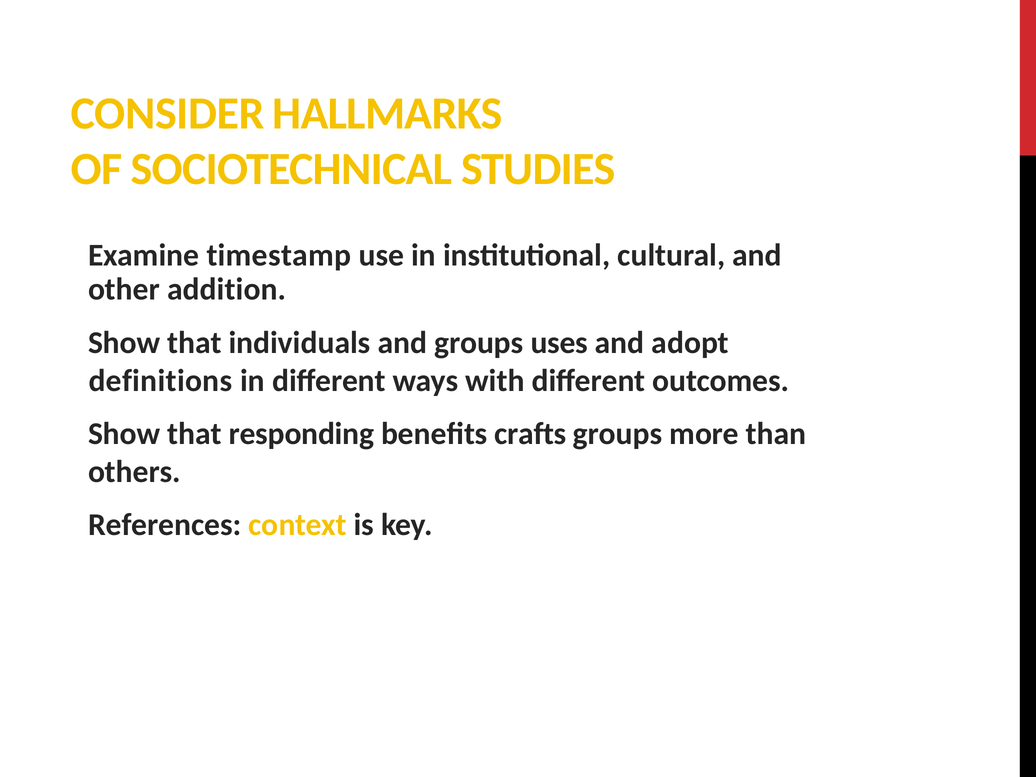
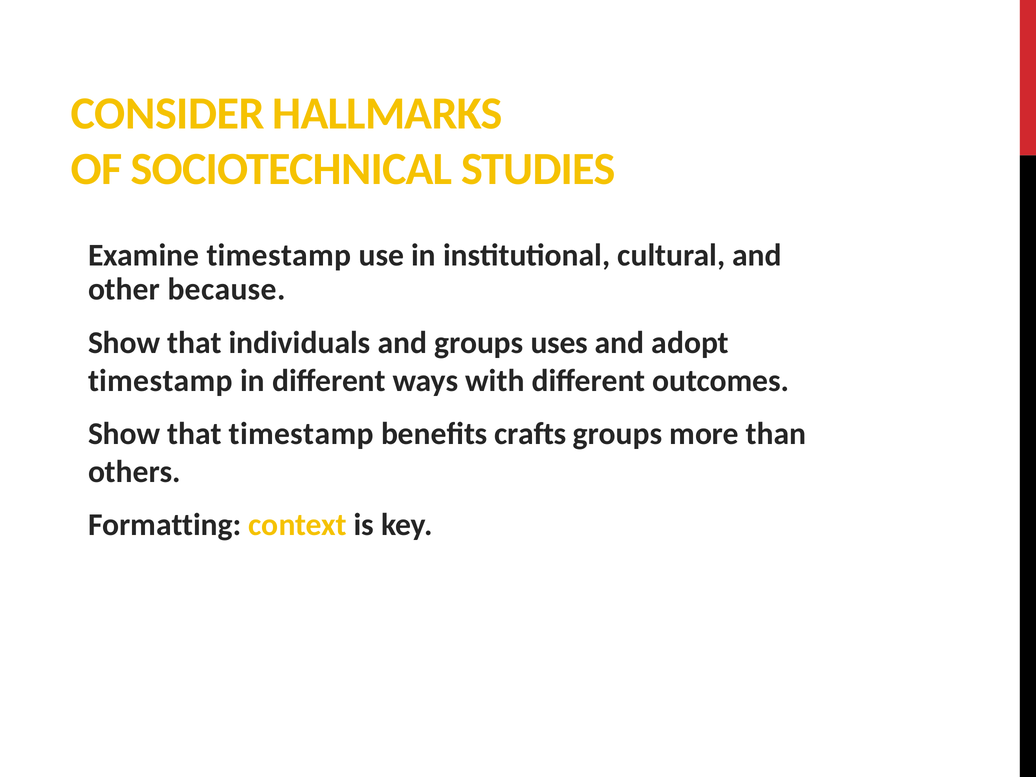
addition: addition -> because (227, 289)
definitions: definitions -> timestamp (160, 381)
that responding: responding -> timestamp (301, 434)
References: References -> Formatting (165, 525)
